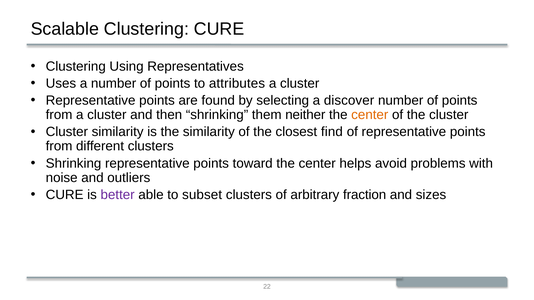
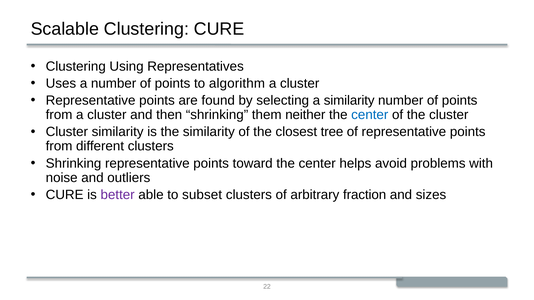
attributes: attributes -> algorithm (237, 83)
a discover: discover -> similarity (349, 101)
center colour: orange -> blue (370, 115)
find: find -> tree (332, 132)
